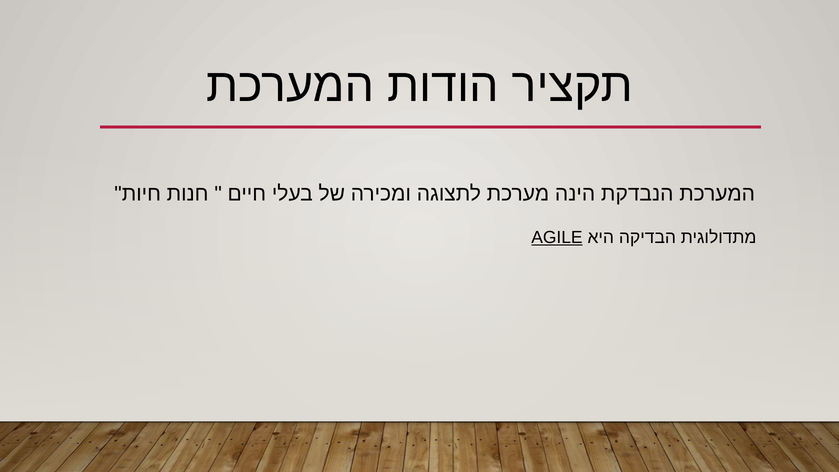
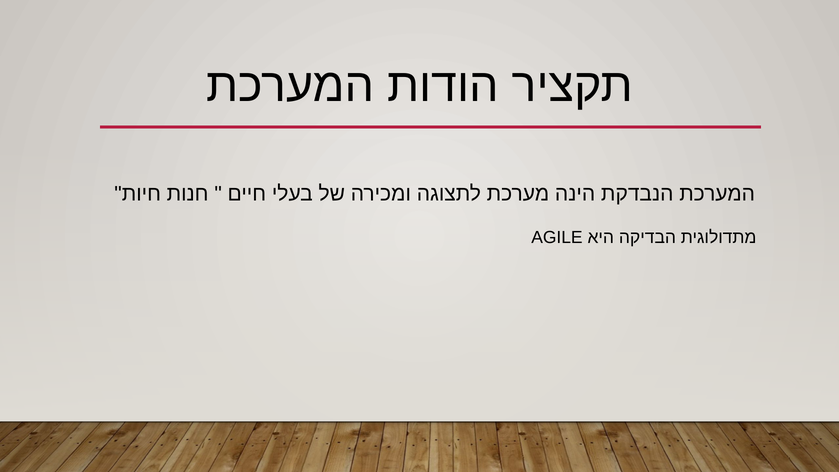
AGILE underline: present -> none (557, 238)
